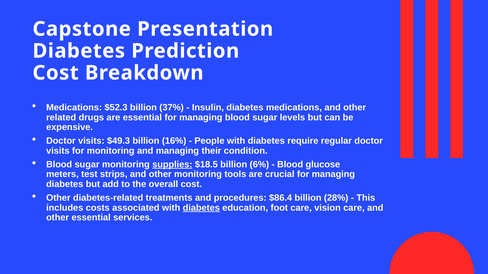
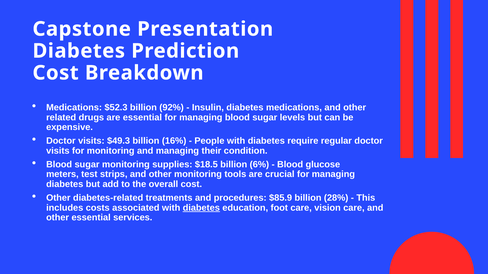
37%: 37% -> 92% (172, 108)
supplies underline: present -> none (172, 165)
$86.4: $86.4 -> $85.9 (281, 198)
